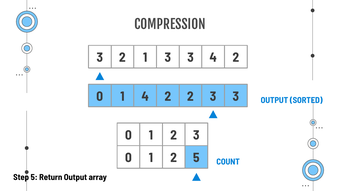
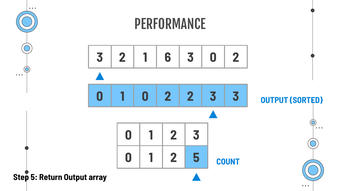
COMPRESSION: COMPRESSION -> PERFORMANCE (170, 25)
1 3: 3 -> 6 (168, 58)
4: 4 -> 0 (213, 58)
1 4: 4 -> 0 (145, 97)
